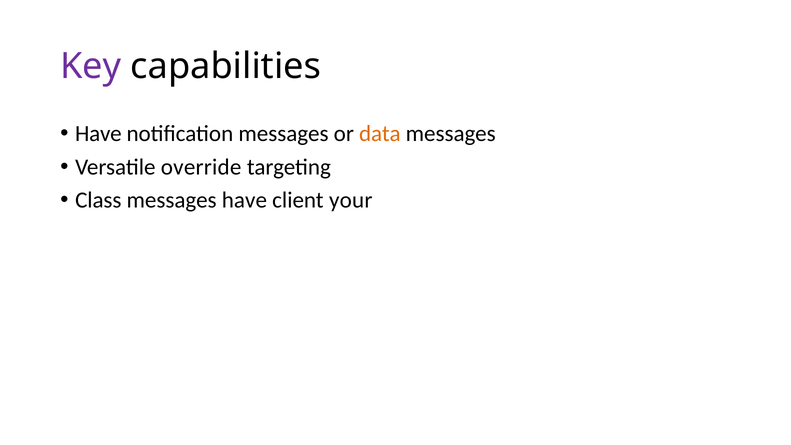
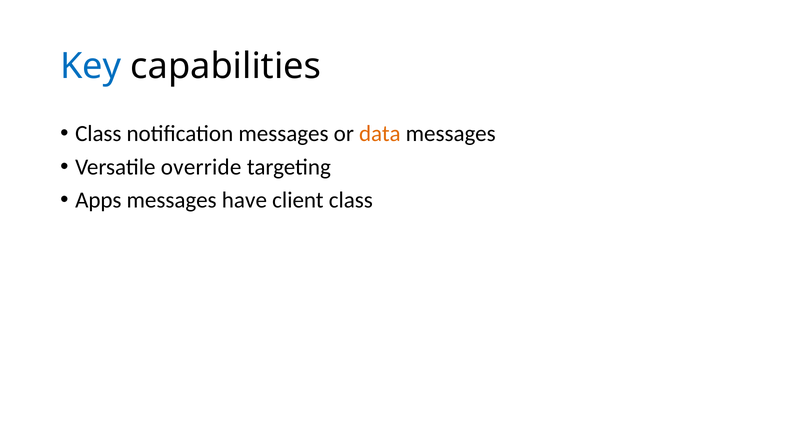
Key colour: purple -> blue (91, 66)
Have: Have -> Class (98, 134)
Class: Class -> Apps (98, 200)
client your: your -> class (351, 200)
